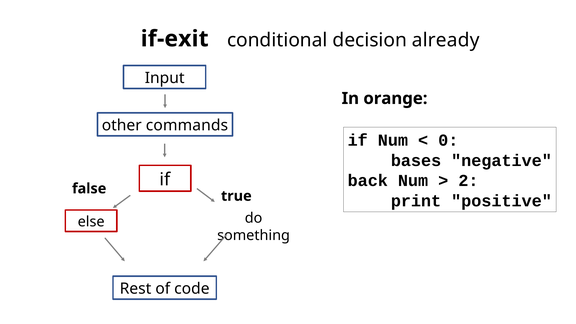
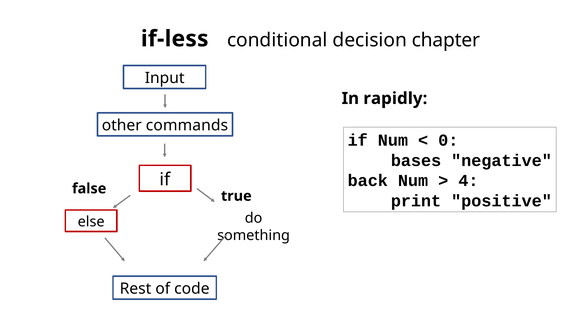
if-exit: if-exit -> if-less (175, 39)
already: already -> chapter (446, 40)
orange: orange -> rapidly (395, 98)
2: 2 -> 4 (468, 181)
